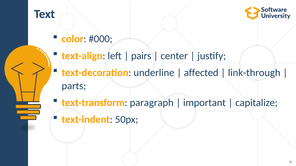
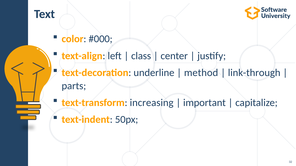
pairs: pairs -> class (141, 56)
affected: affected -> method (201, 73)
paragraph: paragraph -> increasing (152, 103)
